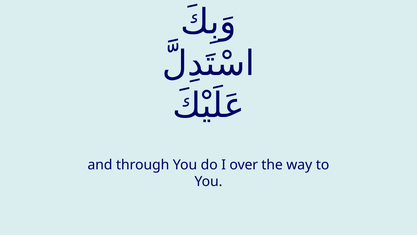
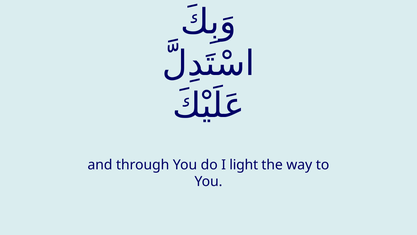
over: over -> light (244, 165)
